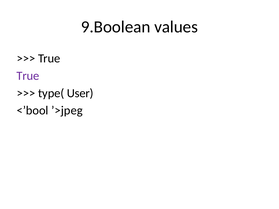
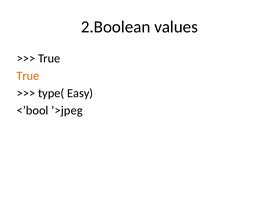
9.Boolean: 9.Boolean -> 2.Boolean (116, 27)
True colour: purple -> orange (28, 76)
User: User -> Easy (80, 93)
